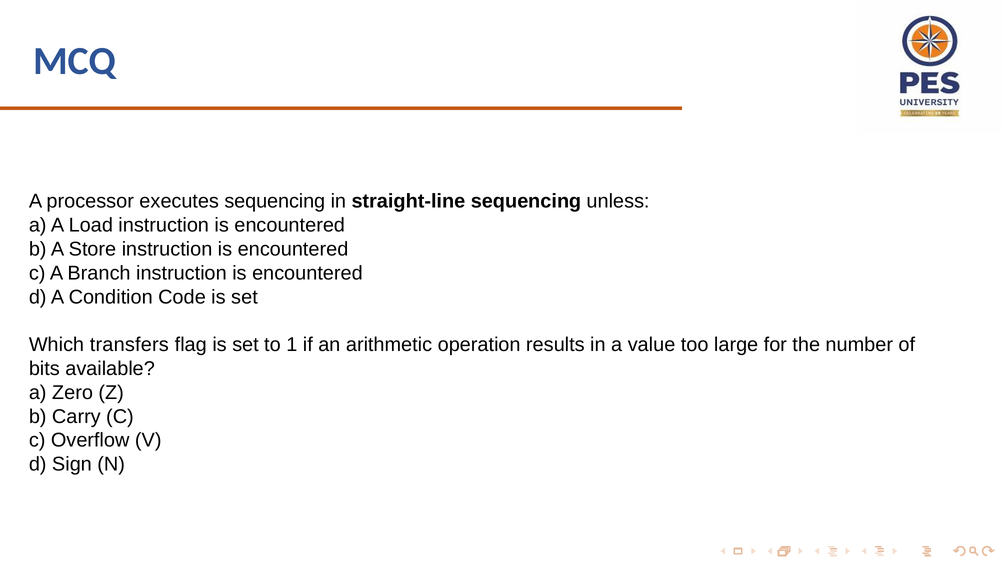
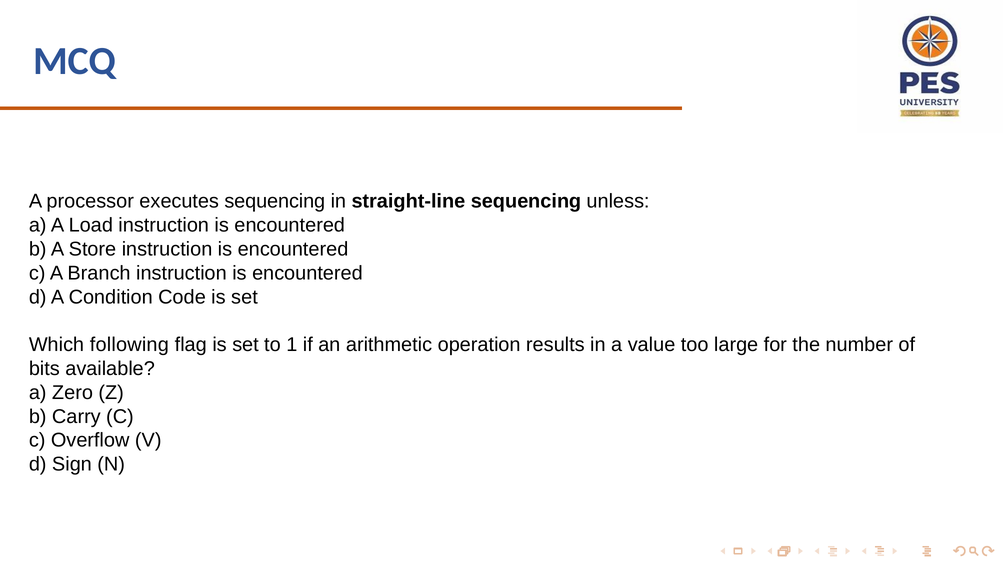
transfers: transfers -> following (129, 345)
